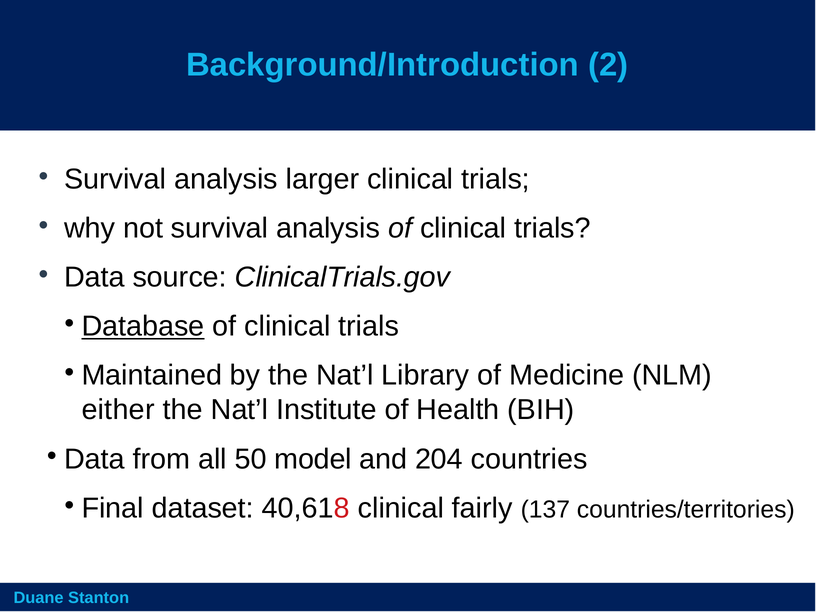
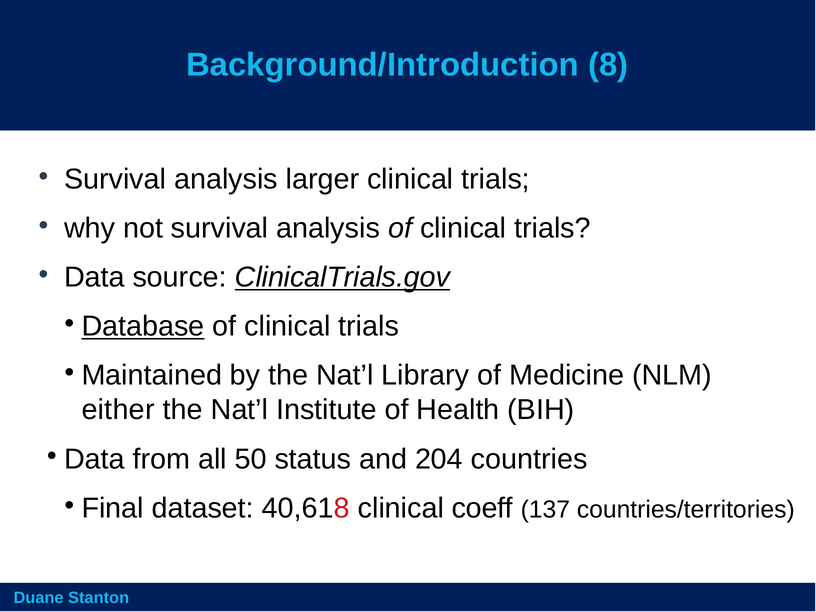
2: 2 -> 8 (608, 65)
ClinicalTrials.gov underline: none -> present (342, 277)
model: model -> status (313, 459)
fairly: fairly -> coeff (482, 508)
